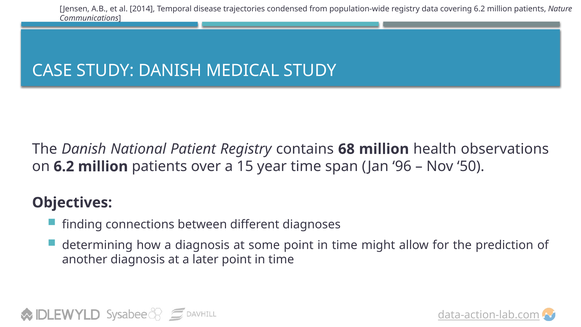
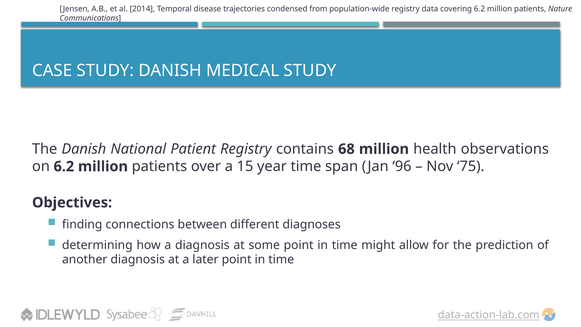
50: 50 -> 75 (471, 166)
